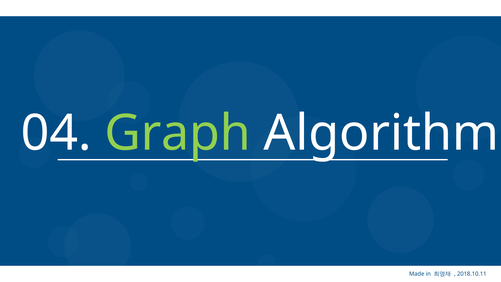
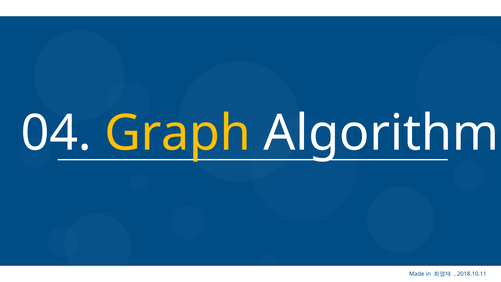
Graph colour: light green -> yellow (178, 133)
